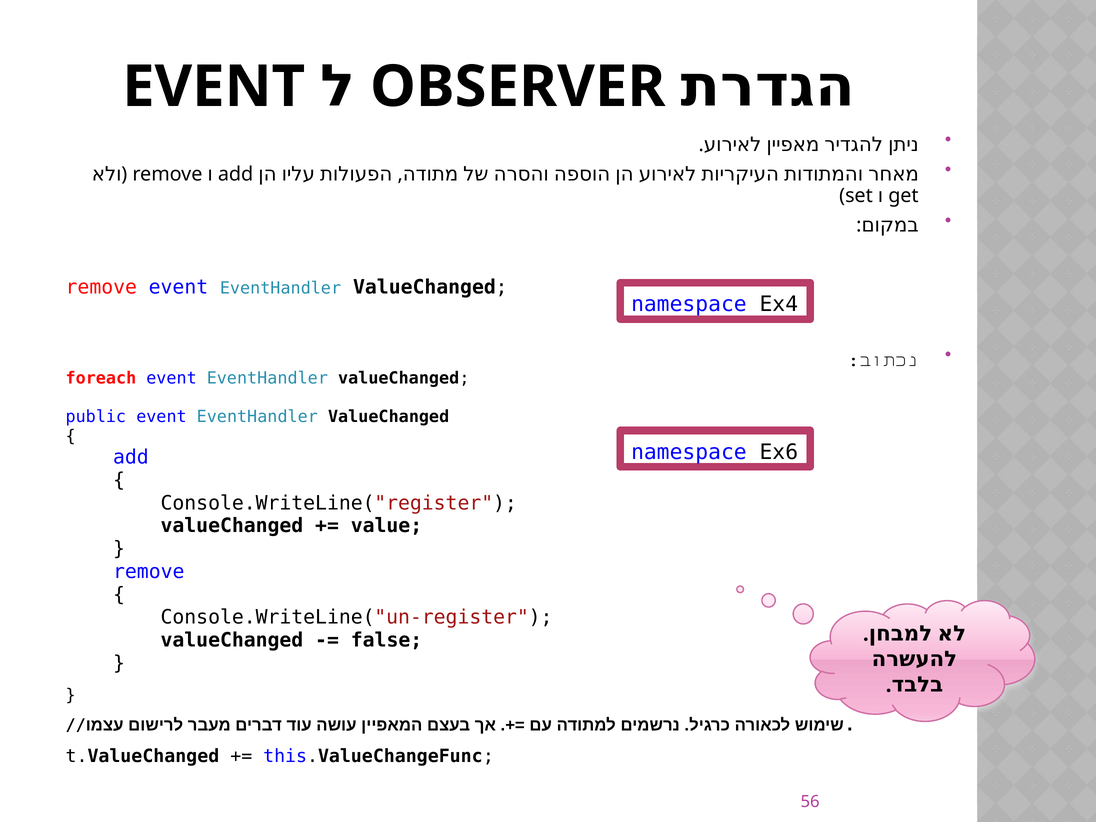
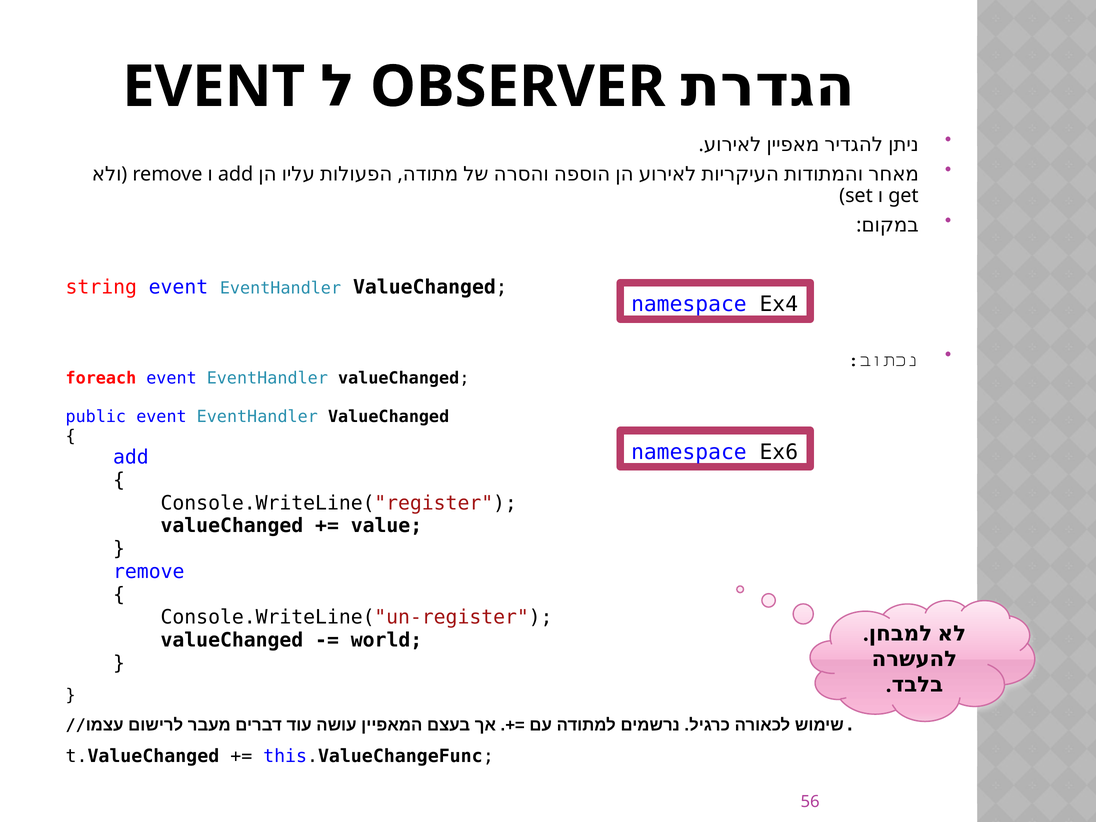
remove: remove -> string (101, 287)
false: false -> world (387, 640)
